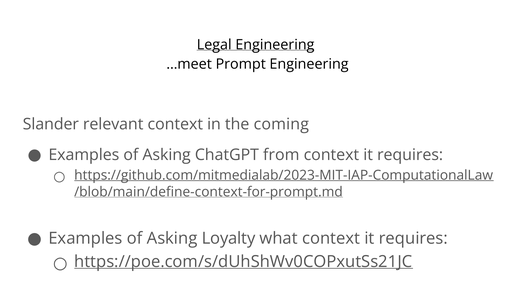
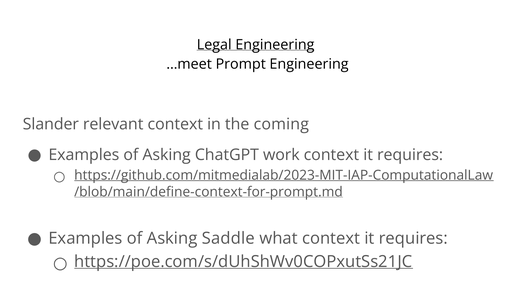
from: from -> work (281, 155)
Loyalty: Loyalty -> Saddle (228, 238)
